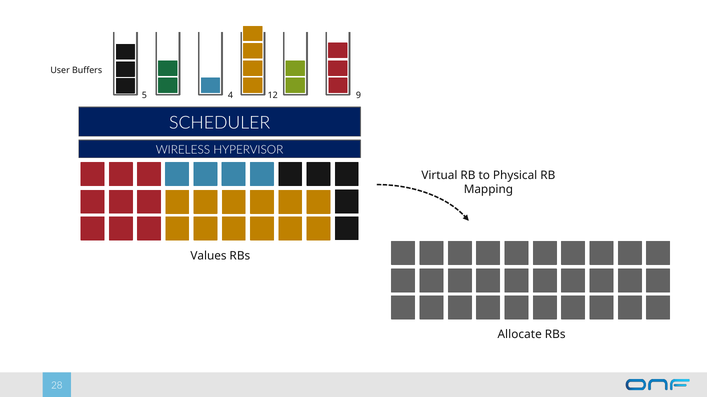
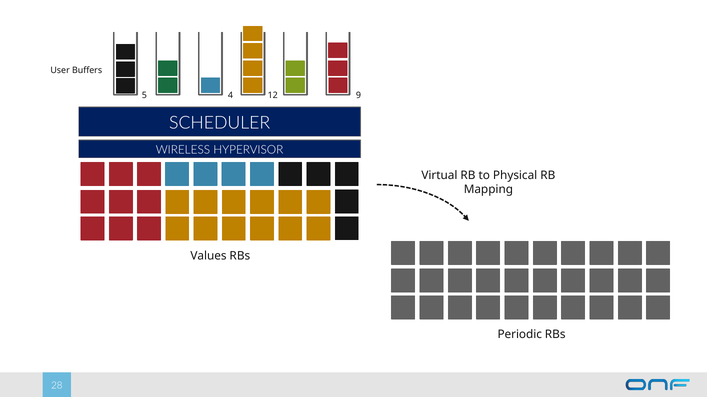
Allocate: Allocate -> Periodic (520, 335)
